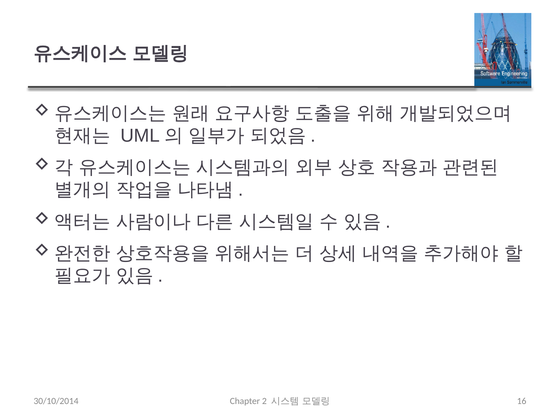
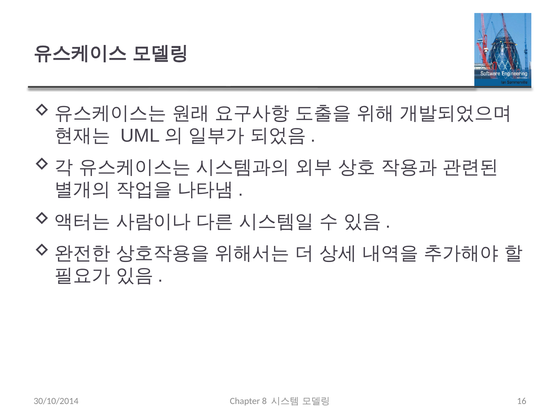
2: 2 -> 8 (264, 401)
